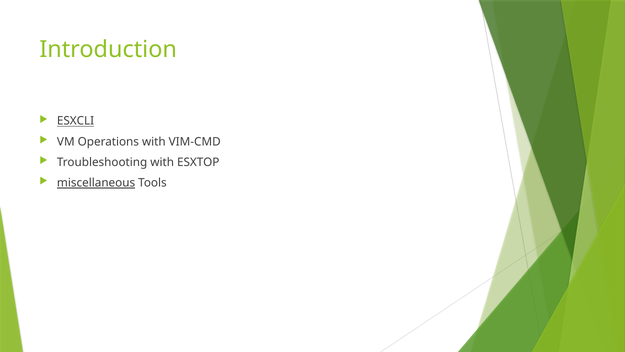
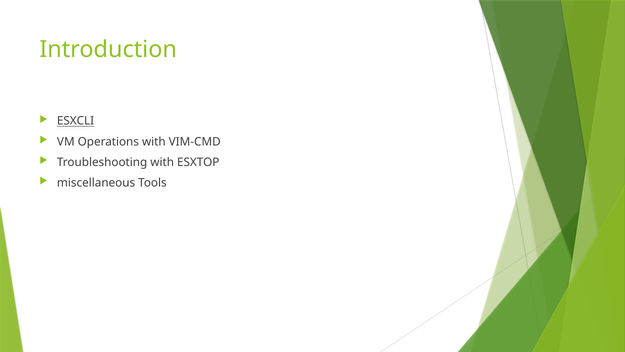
miscellaneous underline: present -> none (96, 183)
